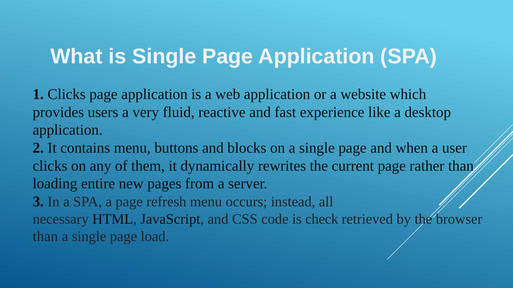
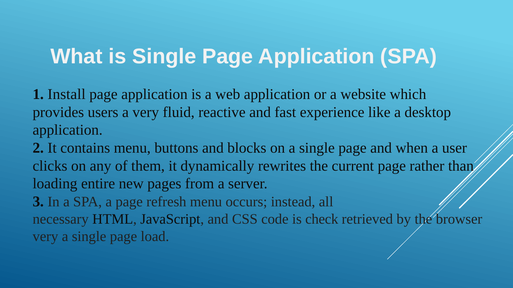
1 Clicks: Clicks -> Install (67, 94)
than: than -> very (45, 237)
